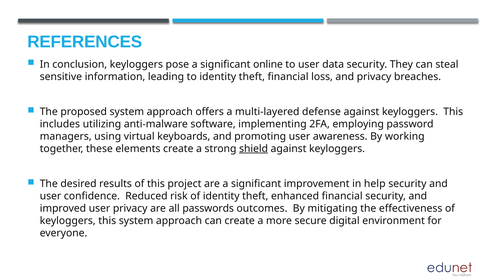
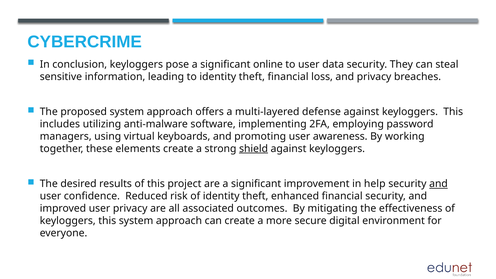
REFERENCES: REFERENCES -> CYBERCRIME (85, 42)
and underline: none -> present (438, 184)
passwords: passwords -> associated (208, 208)
